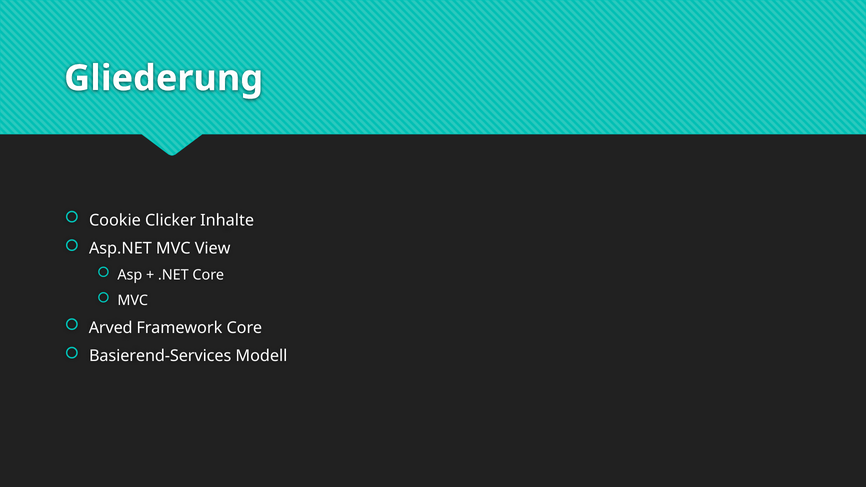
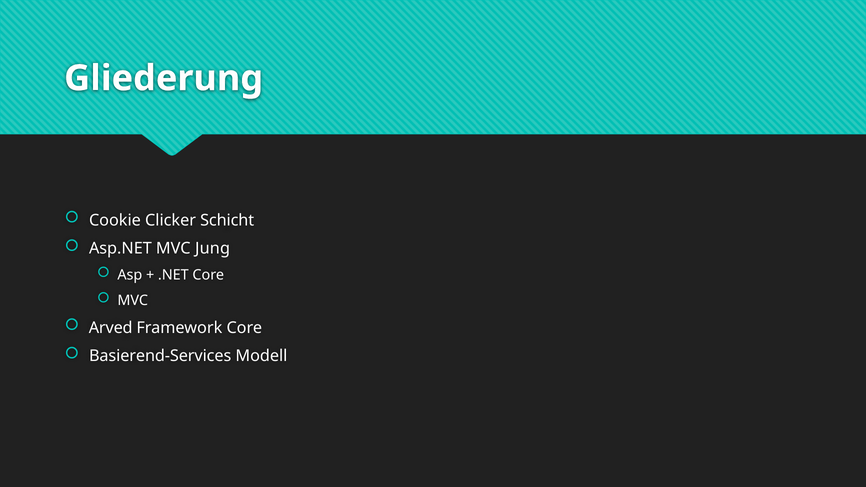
Inhalte: Inhalte -> Schicht (227, 220)
View: View -> Jung (213, 248)
